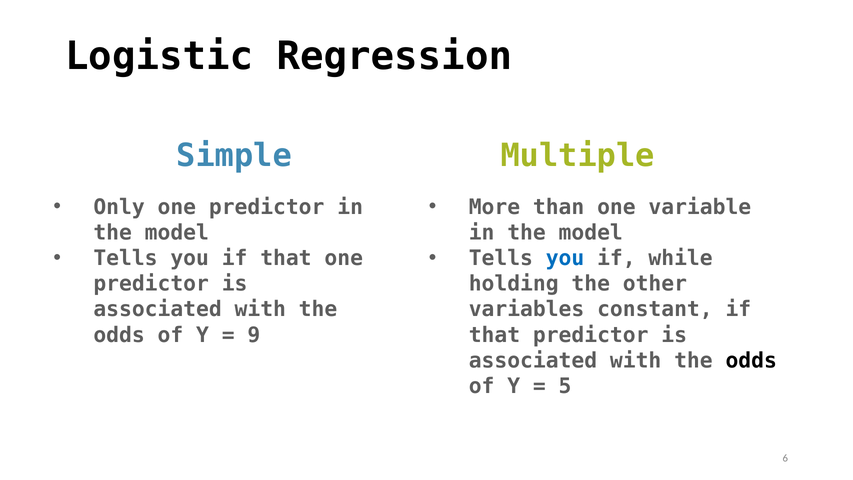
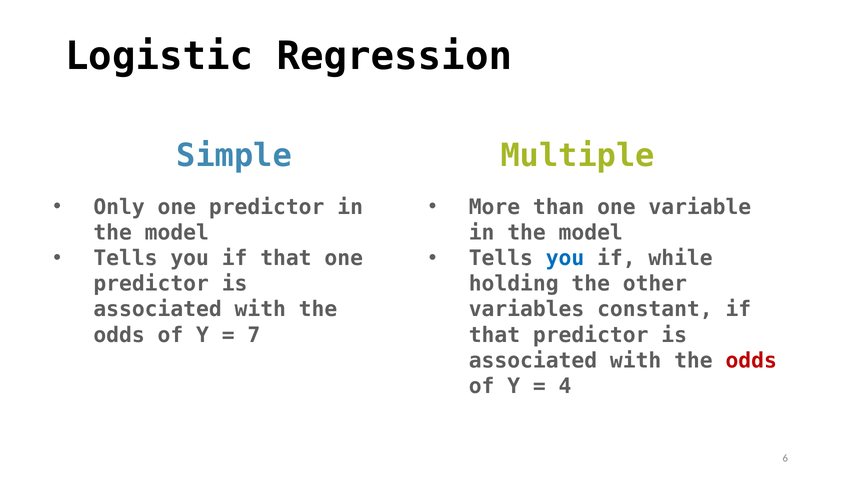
9: 9 -> 7 (254, 335)
odds colour: black -> red (751, 360)
5: 5 -> 4 (565, 386)
